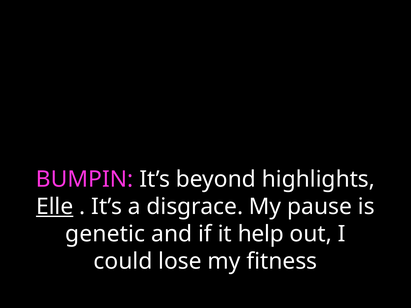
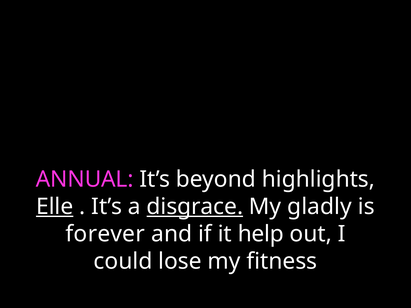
BUMPIN: BUMPIN -> ANNUAL (85, 179)
disgrace underline: none -> present (195, 207)
pause: pause -> gladly (320, 207)
genetic: genetic -> forever (105, 234)
